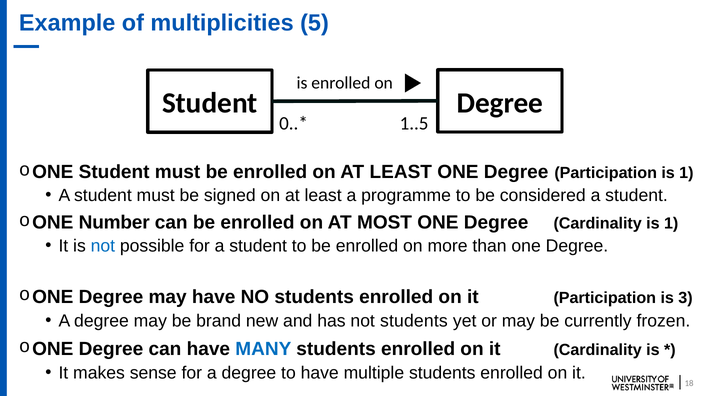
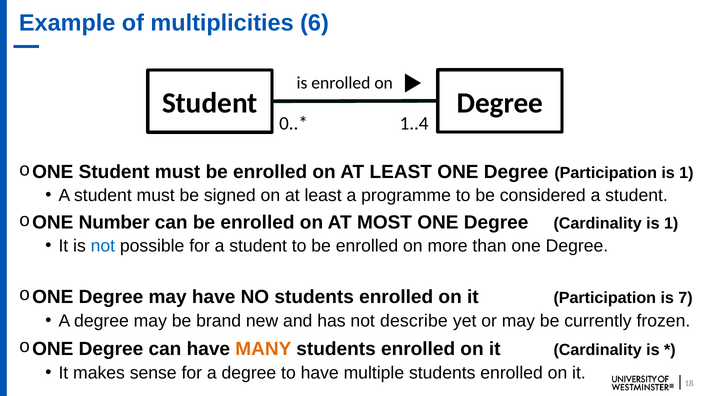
5: 5 -> 6 (315, 23)
1..5: 1..5 -> 1..4 (414, 123)
3: 3 -> 7 (685, 297)
not students: students -> describe (414, 320)
MANY colour: blue -> orange (263, 349)
